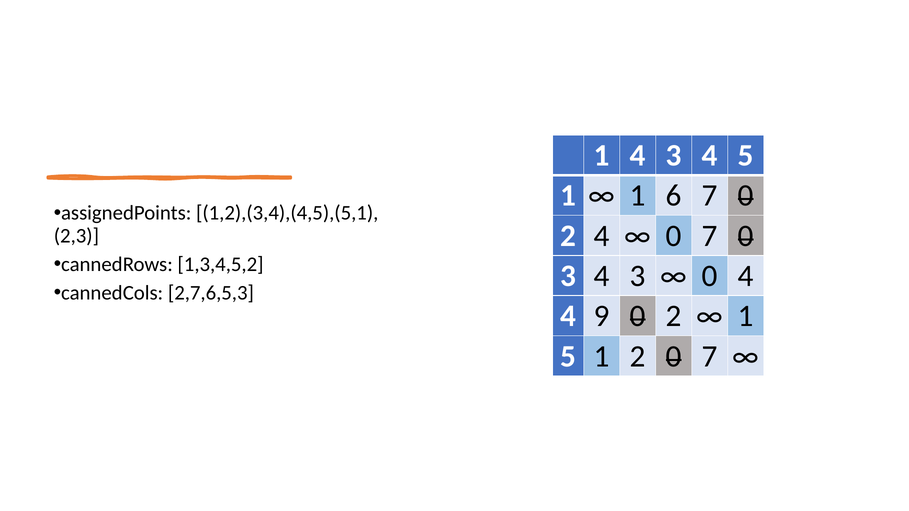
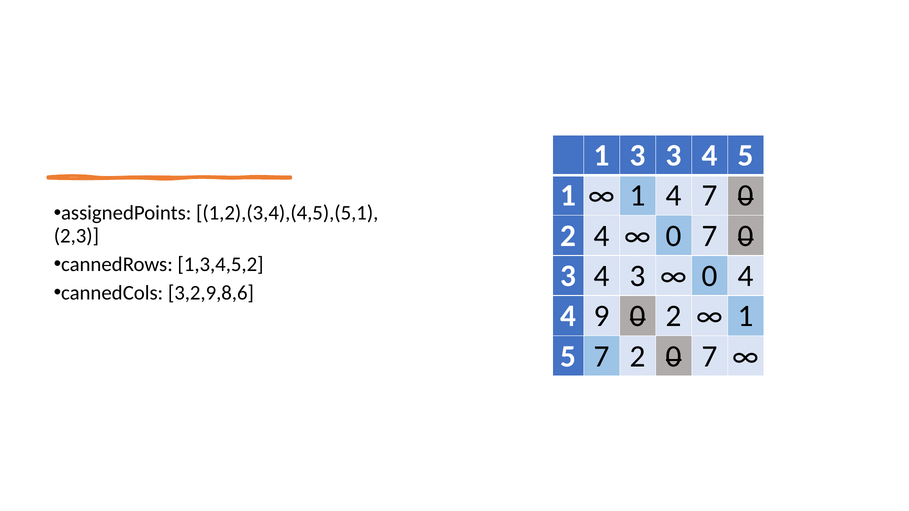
1 4: 4 -> 3 (638, 155)
1 6: 6 -> 4 (674, 196)
2,7,6,5,3: 2,7,6,5,3 -> 3,2,9,8,6 (211, 293)
1: 1 -> 7 (602, 356)
